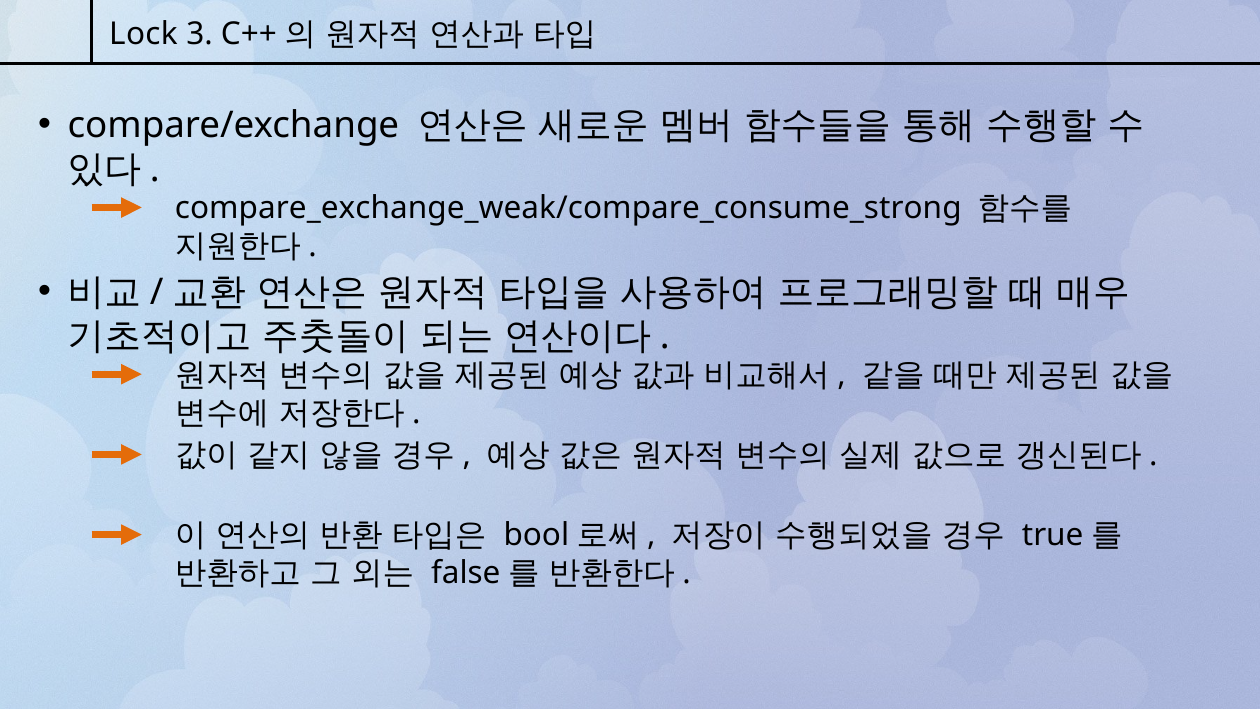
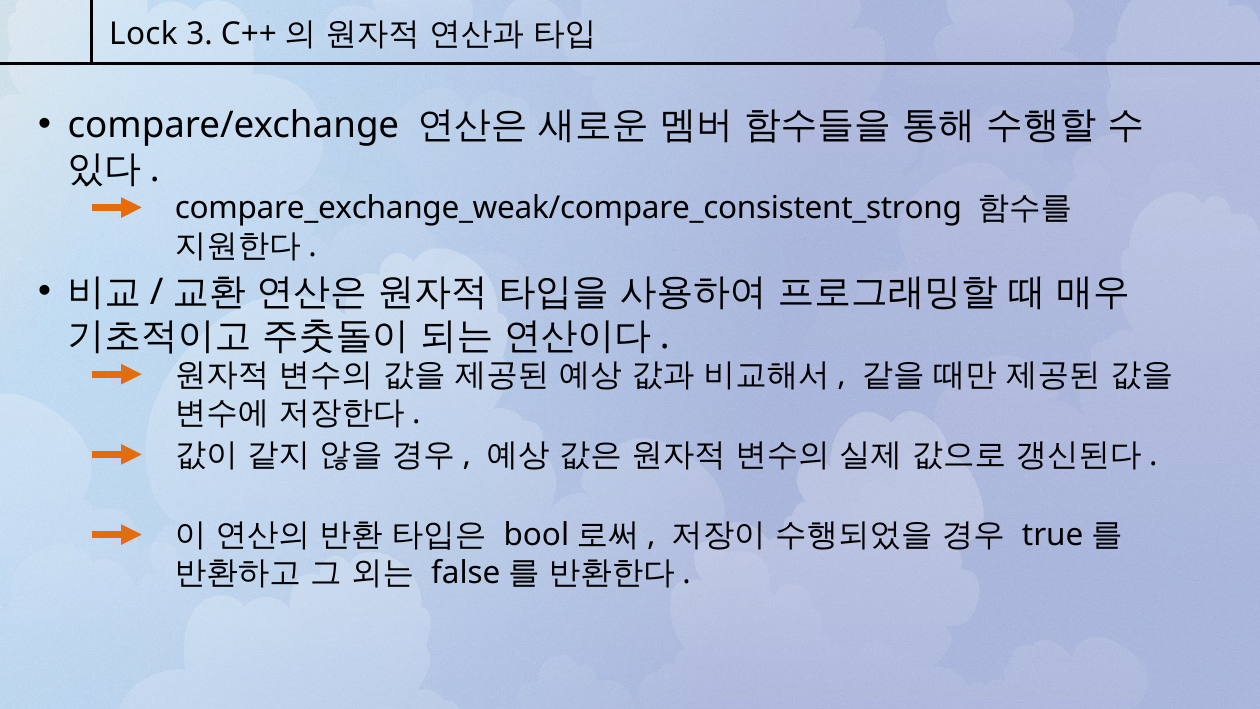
compare_exchange_weak/compare_consume_strong: compare_exchange_weak/compare_consume_strong -> compare_exchange_weak/compare_consistent_strong (568, 208)
